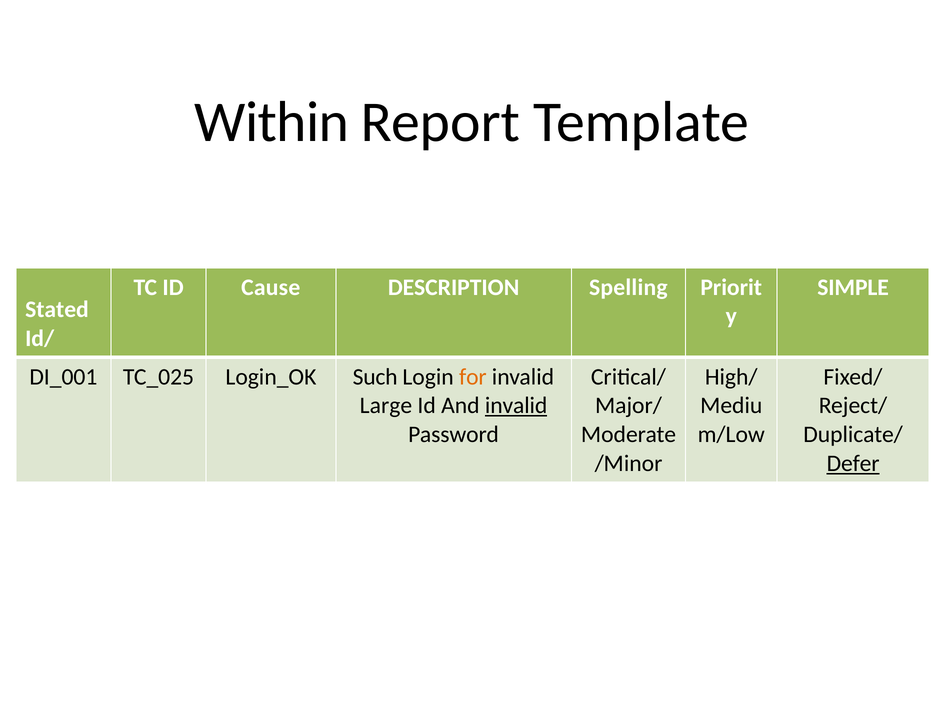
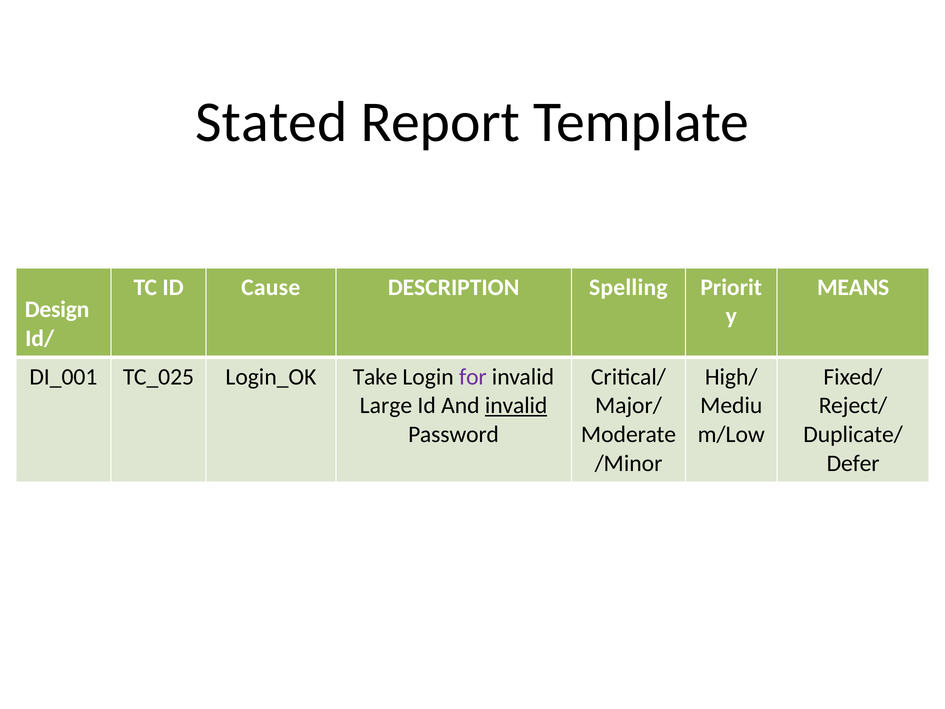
Within: Within -> Stated (271, 122)
SIMPLE: SIMPLE -> MEANS (853, 287)
Stated: Stated -> Design (57, 310)
Such: Such -> Take (375, 377)
for colour: orange -> purple (473, 377)
Defer underline: present -> none (853, 463)
